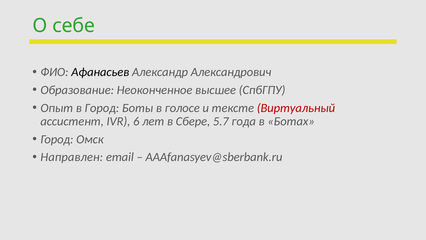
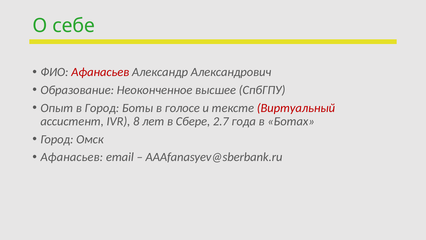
Афанасьев colour: black -> red (100, 72)
6: 6 -> 8 (136, 121)
5.7: 5.7 -> 2.7 (221, 121)
Направлен: Направлен -> Афанасьев (72, 157)
